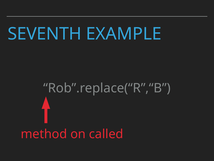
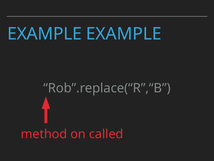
SEVENTH: SEVENTH -> EXAMPLE (45, 34)
